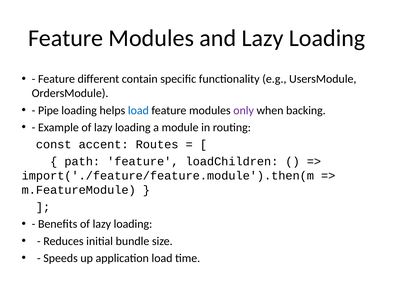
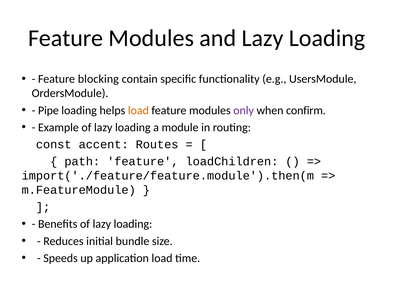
different: different -> blocking (98, 79)
load colour: blue -> orange (138, 110)
backing: backing -> confirm (306, 110)
